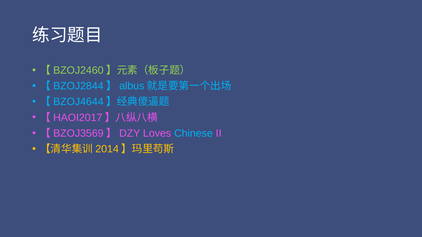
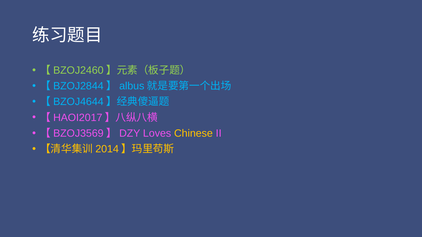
Chinese colour: light blue -> yellow (193, 134)
